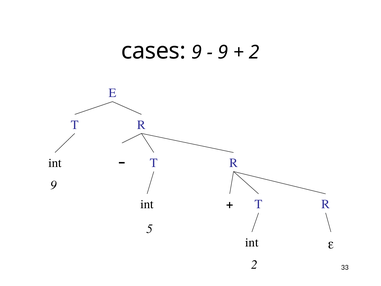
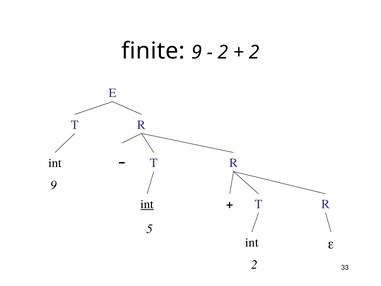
cases: cases -> finite (153, 51)
9: 9 -> 2 (223, 52)
int underline: none -> present (147, 204)
